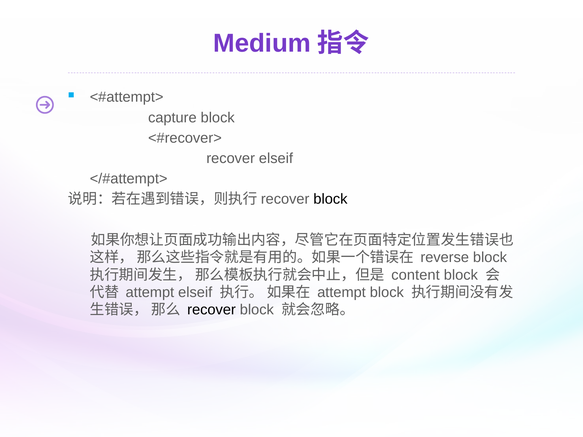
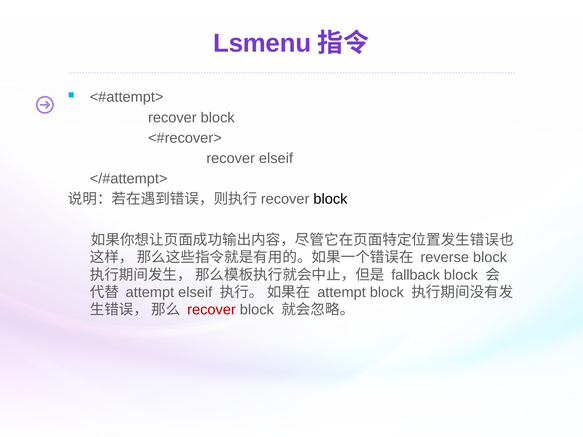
Medium: Medium -> Lsmenu (262, 43)
capture: capture -> recover (172, 118)
content: content -> fallback (416, 275)
recover colour: black -> red (212, 310)
